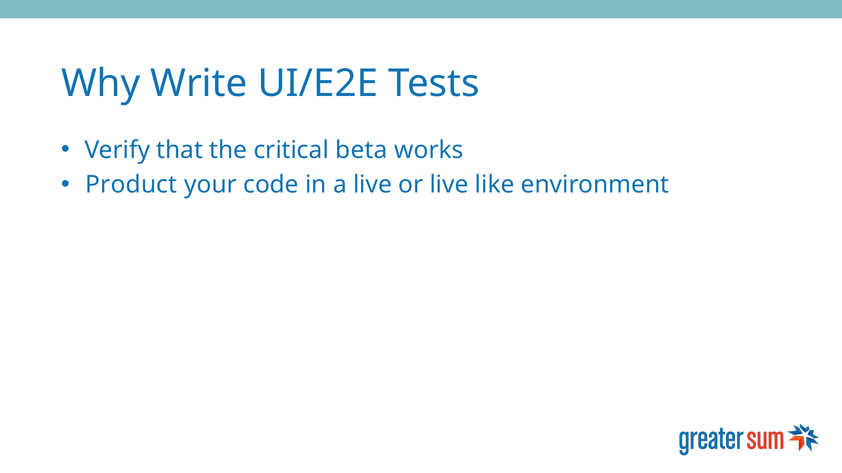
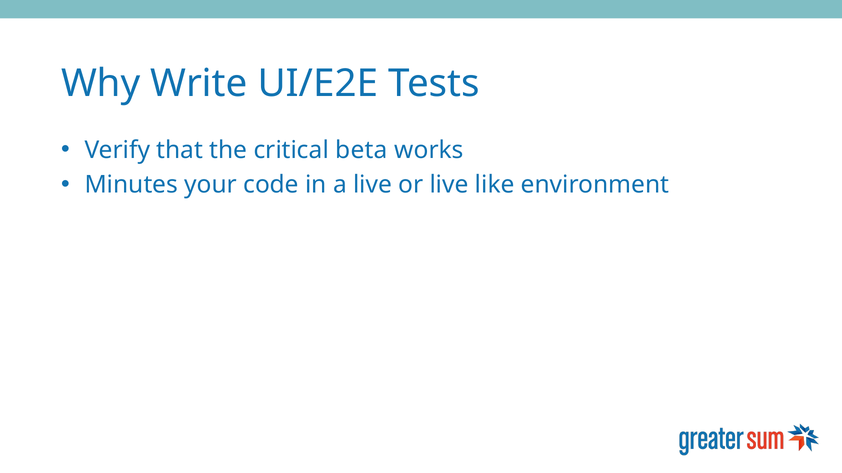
Product: Product -> Minutes (131, 185)
